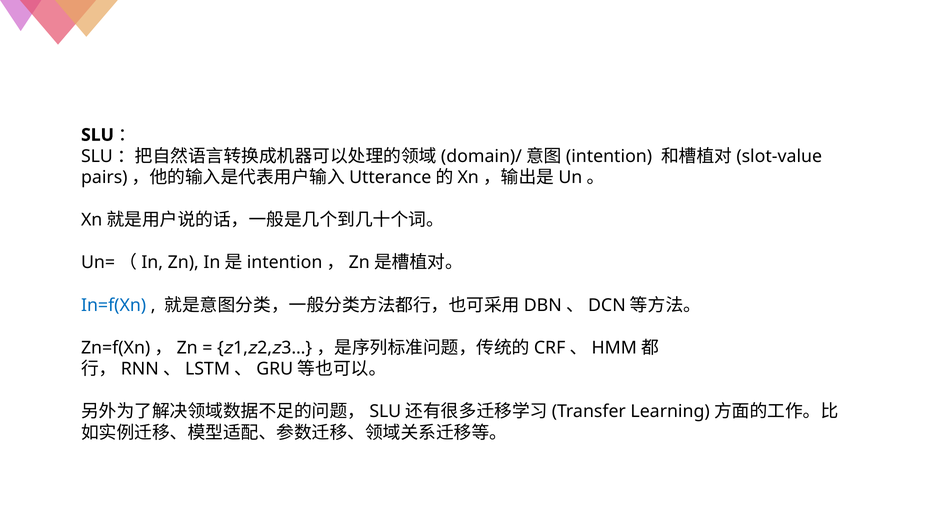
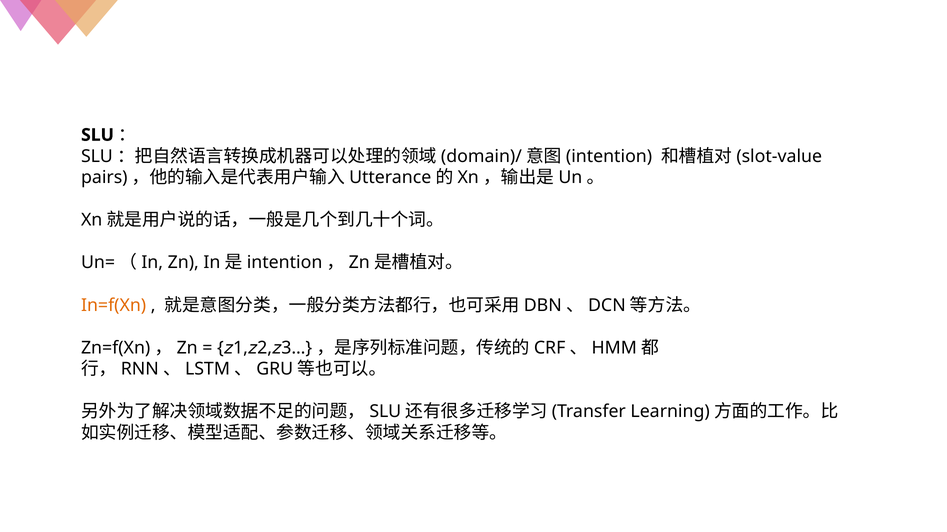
In=f(Xn colour: blue -> orange (114, 306)
